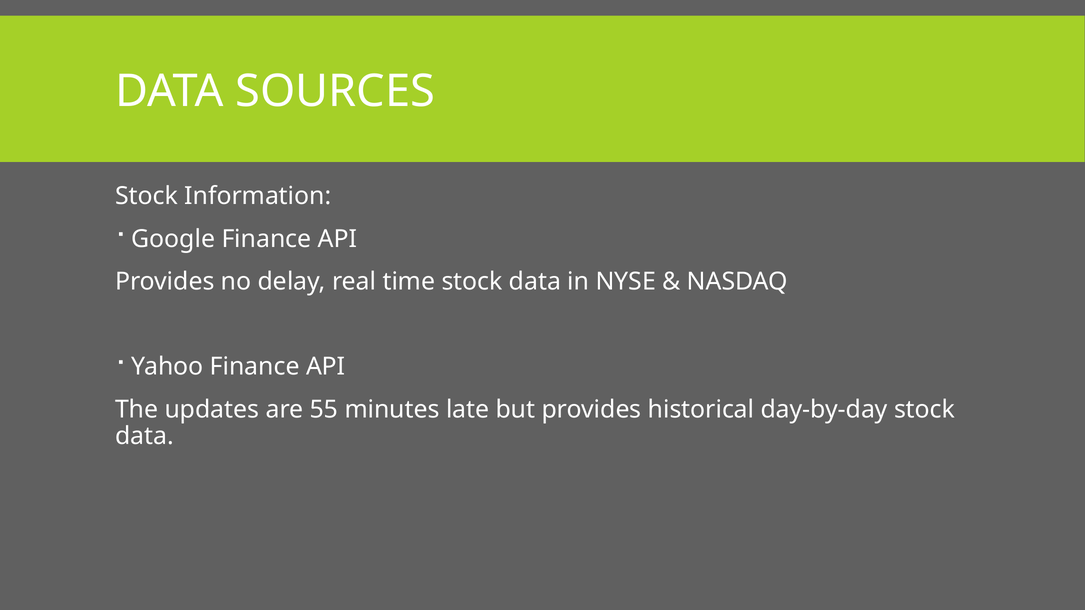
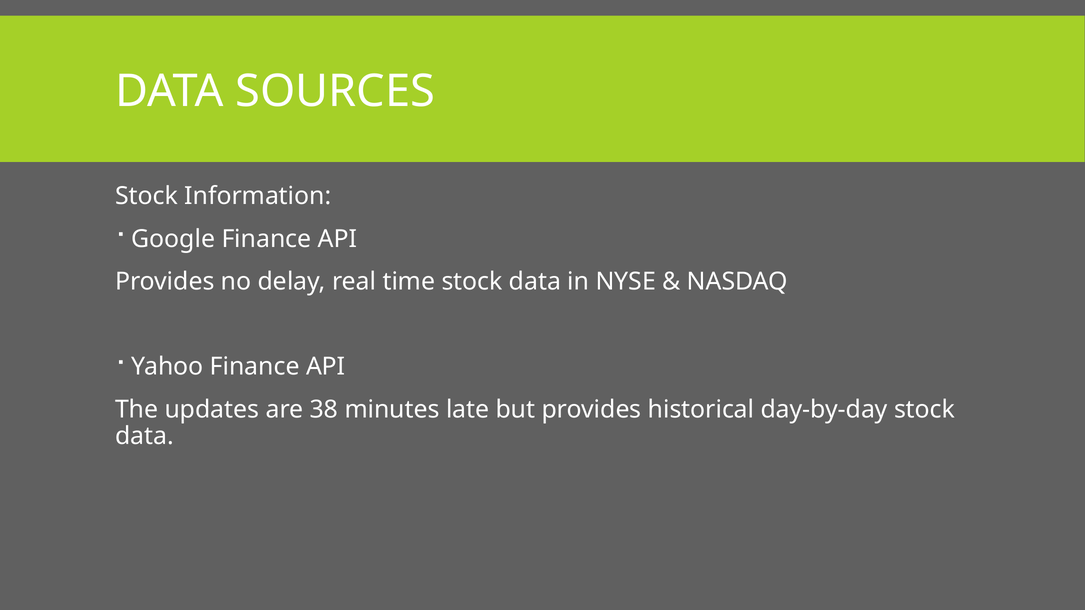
55: 55 -> 38 (324, 410)
